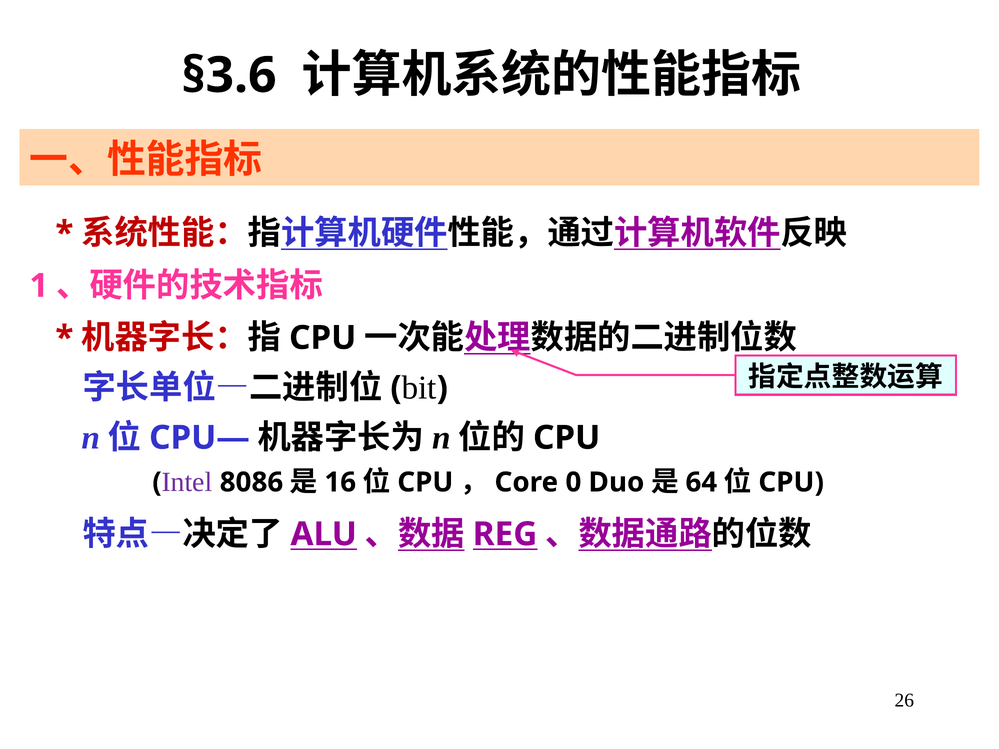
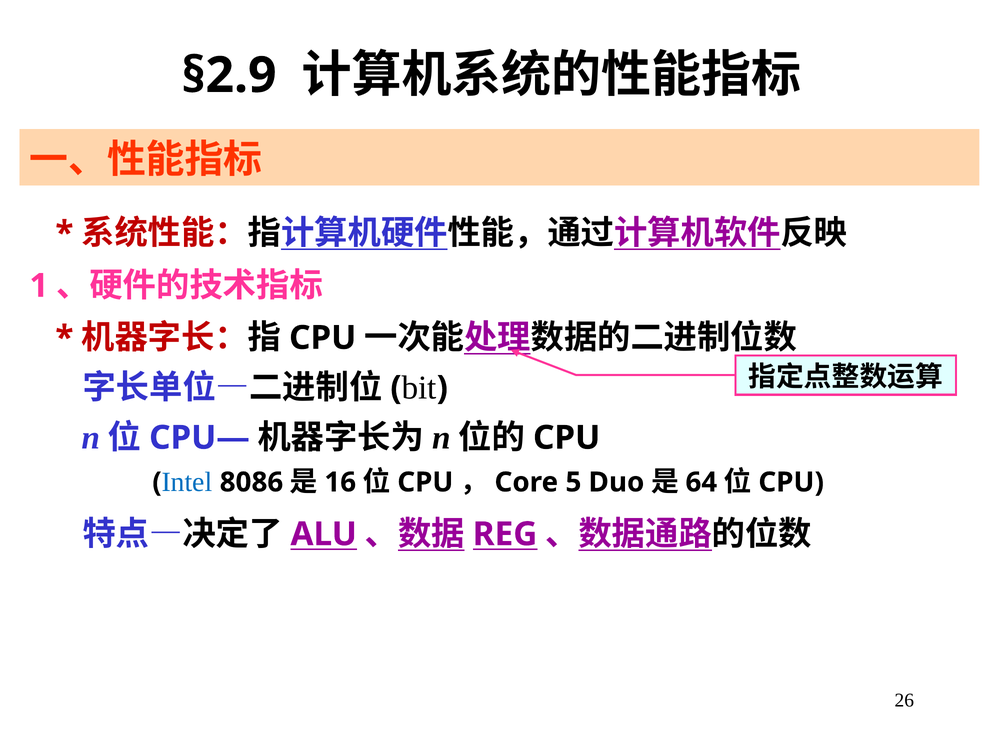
§3.6: §3.6 -> §2.9 (229, 75)
Intel colour: purple -> blue (187, 482)
0: 0 -> 5 (573, 482)
